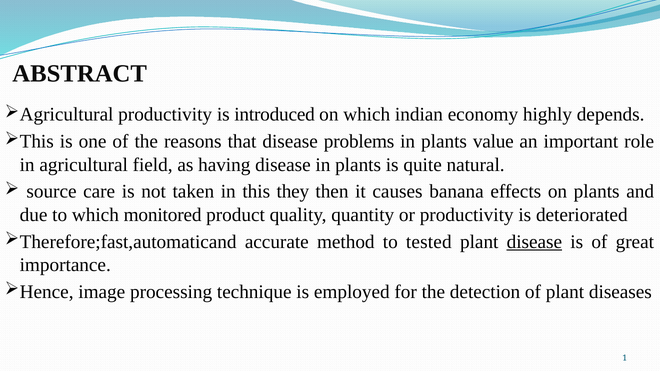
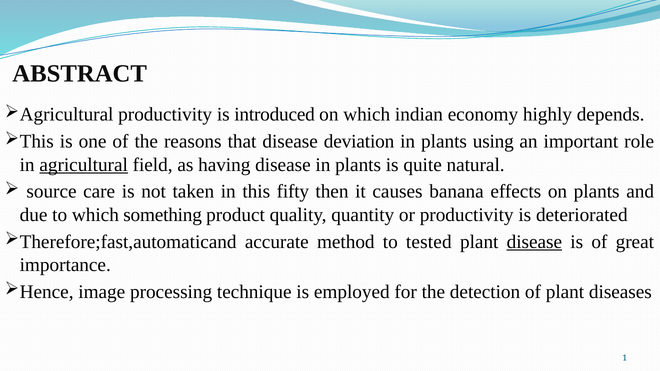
problems: problems -> deviation (359, 142)
value: value -> using (493, 142)
agricultural underline: none -> present (84, 165)
they: they -> fifty (293, 192)
monitored: monitored -> something (163, 215)
